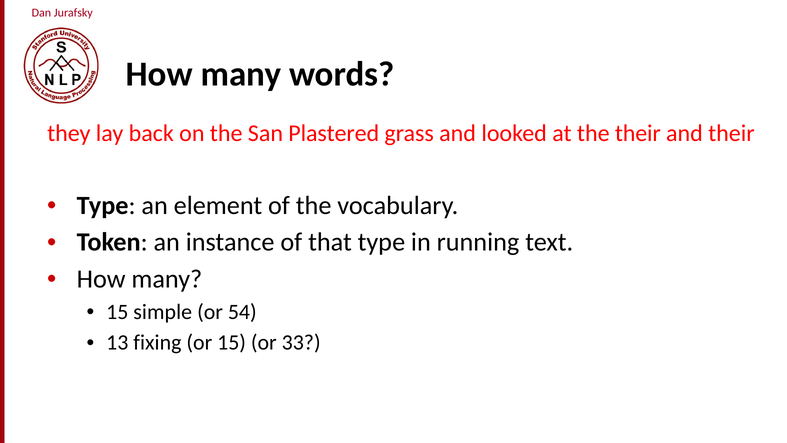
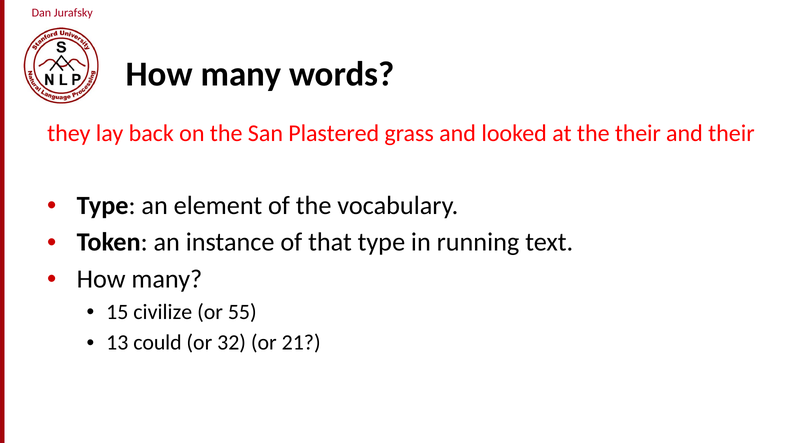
simple: simple -> civilize (163, 312)
54: 54 -> 55 (242, 312)
fixing: fixing -> could (157, 342)
or 15: 15 -> 32 (232, 342)
33: 33 -> 21 (301, 342)
